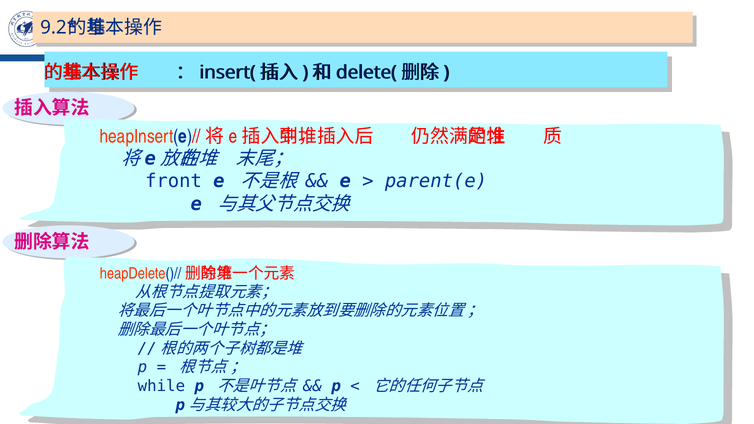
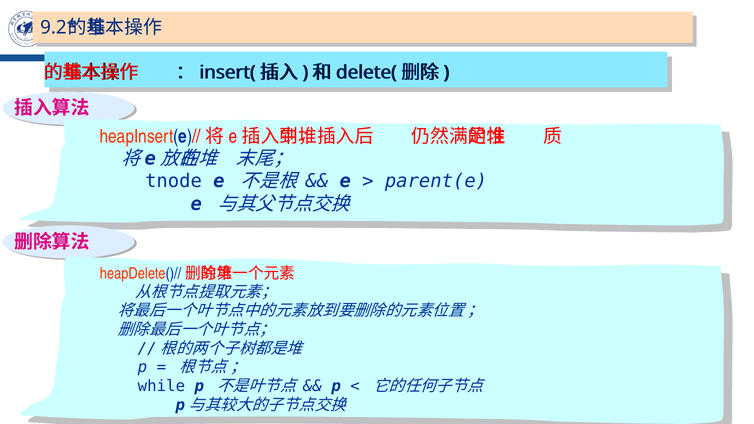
front: front -> tnode (174, 181)
